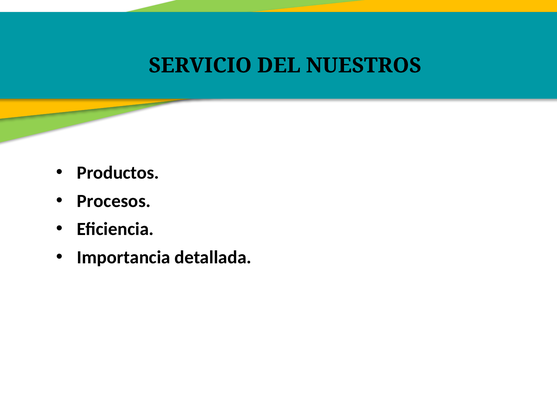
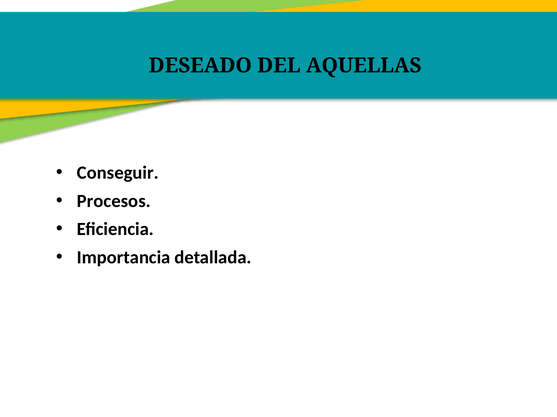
SERVICIO: SERVICIO -> DESEADO (200, 66)
NUESTROS: NUESTROS -> AQUELLAS (364, 66)
Productos: Productos -> Conseguir (118, 173)
